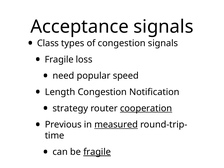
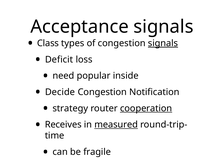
signals underline: none -> present (163, 43)
Fragile: Fragile -> Deficit (59, 59)
speed: speed -> inside (126, 76)
Length: Length -> Decide (60, 92)
Previous: Previous -> Receives (63, 125)
fragile underline: present -> none (97, 152)
